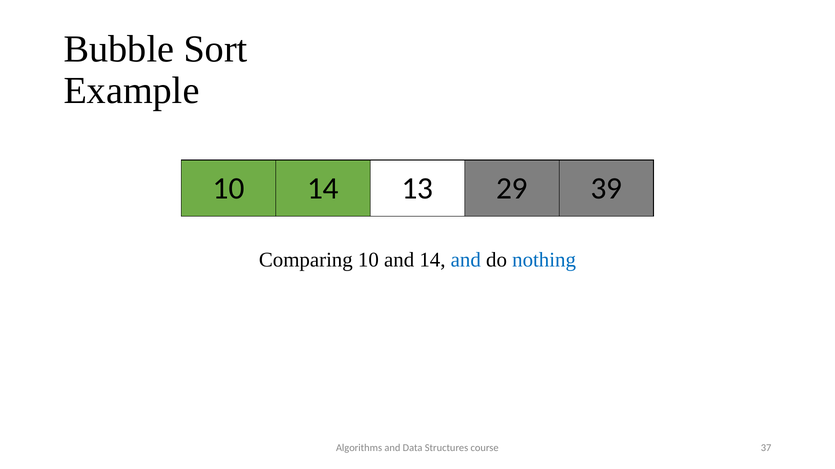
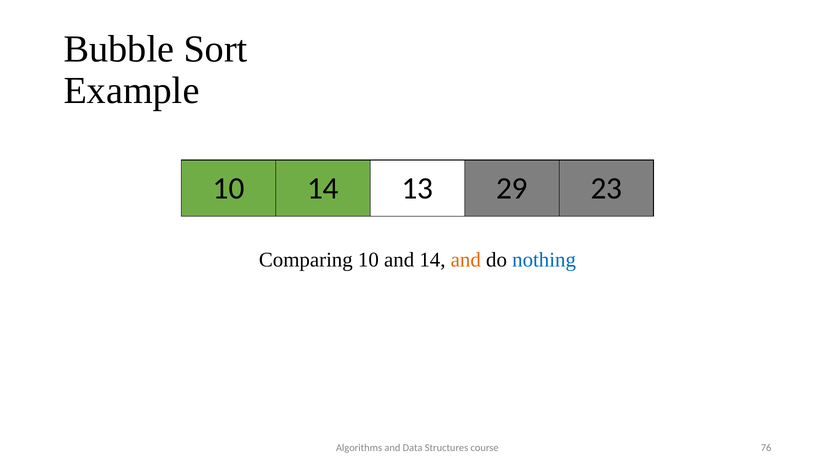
39: 39 -> 23 (606, 189)
and colour: blue -> orange (466, 260)
37: 37 -> 76 (766, 448)
